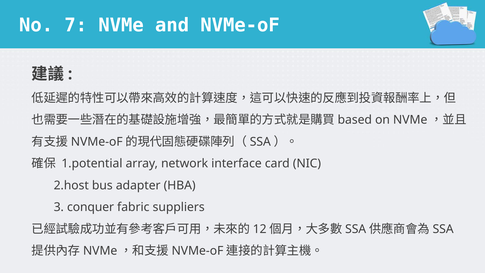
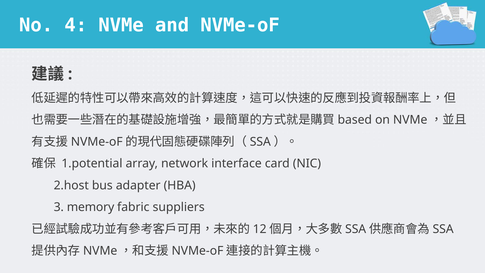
7: 7 -> 4 (76, 25)
conquer: conquer -> memory (91, 207)
